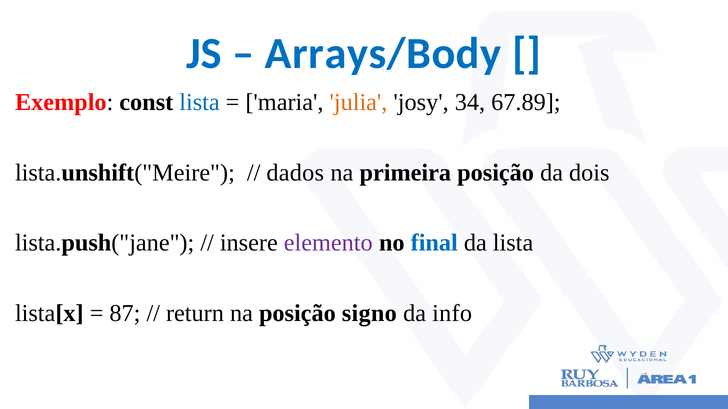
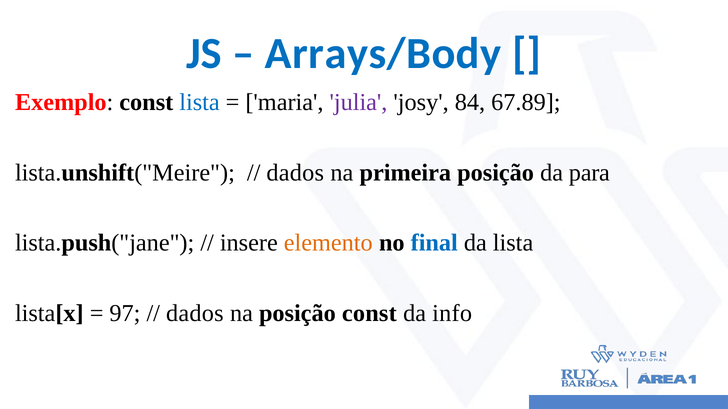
julia colour: orange -> purple (359, 102)
34: 34 -> 84 (470, 102)
dois: dois -> para (589, 173)
elemento colour: purple -> orange (328, 243)
87: 87 -> 97 (125, 314)
return: return -> dados (195, 314)
posição signo: signo -> const (369, 314)
